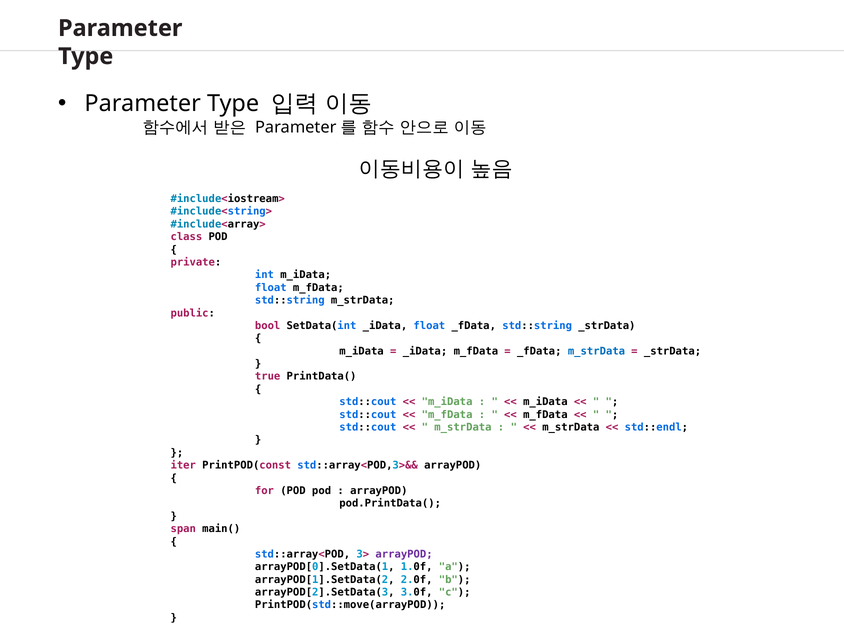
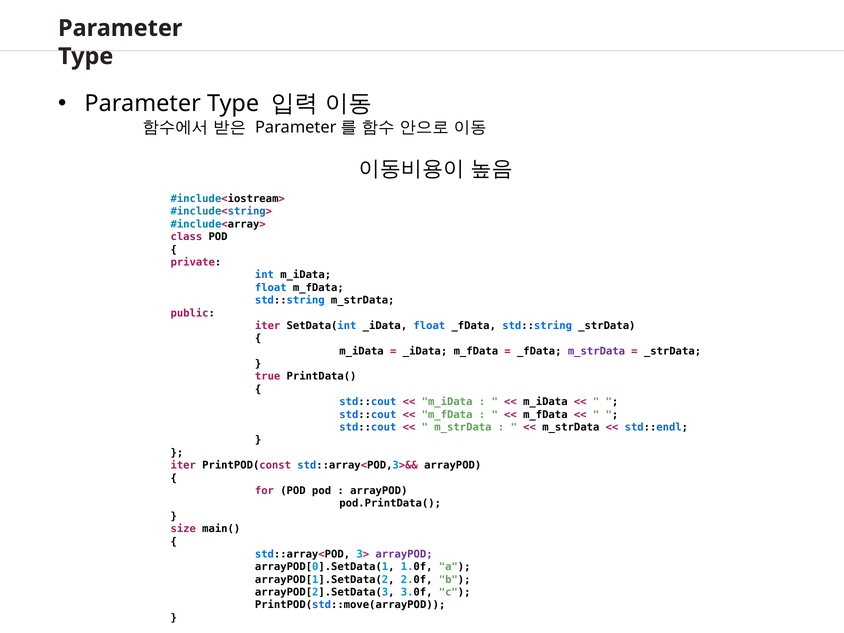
bool: bool -> iter (268, 326)
m_strData colour: blue -> purple (596, 351)
span: span -> size (183, 529)
